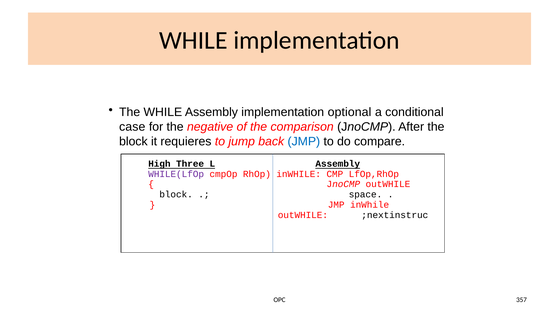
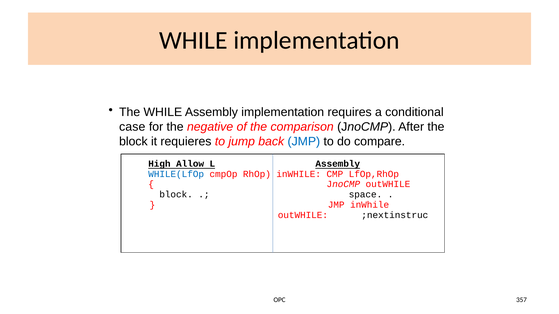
optional: optional -> requires (350, 112)
Three: Three -> Allow (190, 164)
WHILE(LfOp colour: purple -> blue (176, 174)
